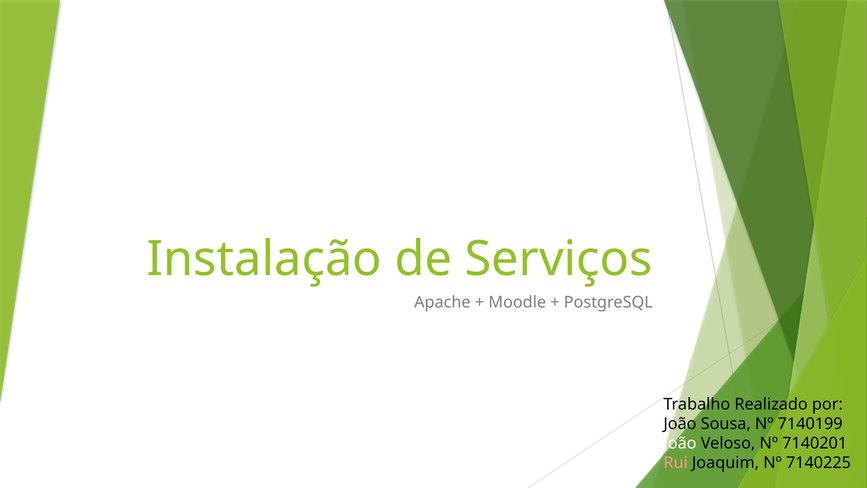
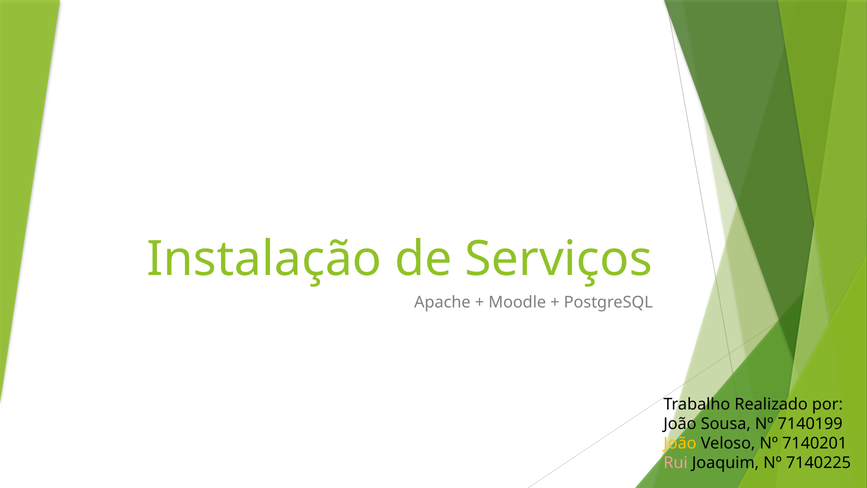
João colour: white -> yellow (680, 443)
